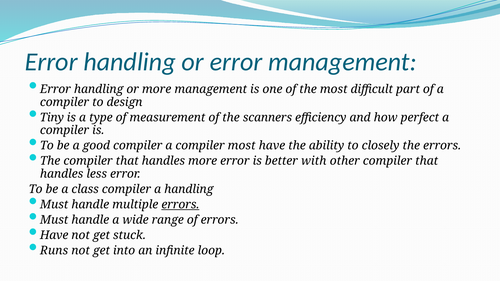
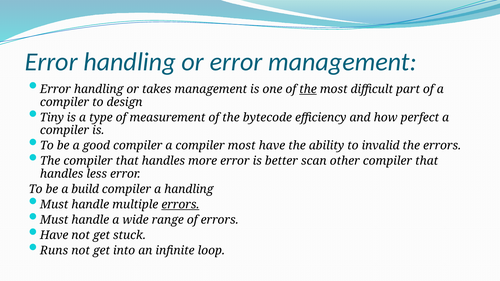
or more: more -> takes (157, 89)
the underline: none -> present (308, 89)
scanners: scanners -> bytecode (267, 118)
closely: closely -> invalid (381, 146)
with: with -> scan (314, 161)
class: class -> build (85, 189)
